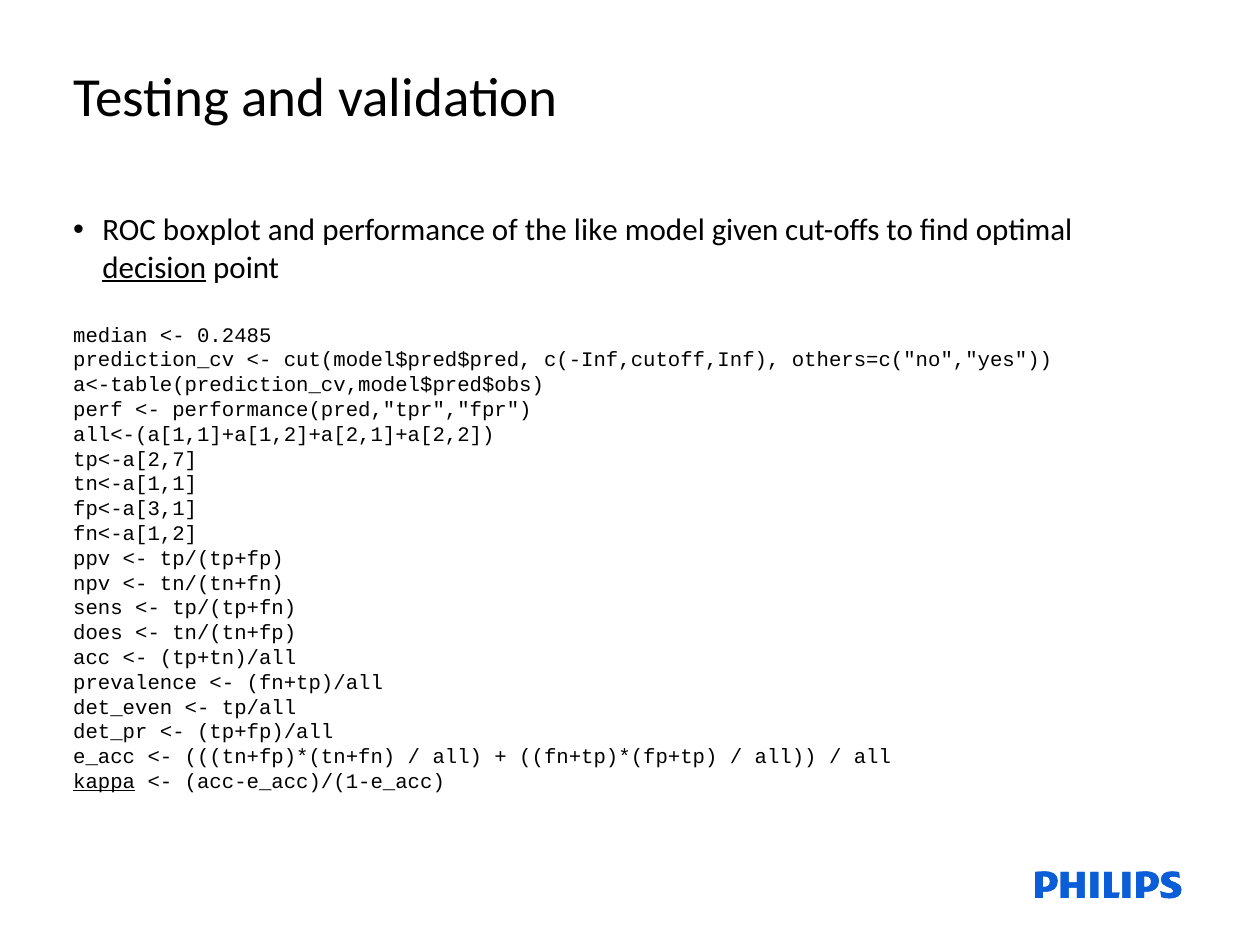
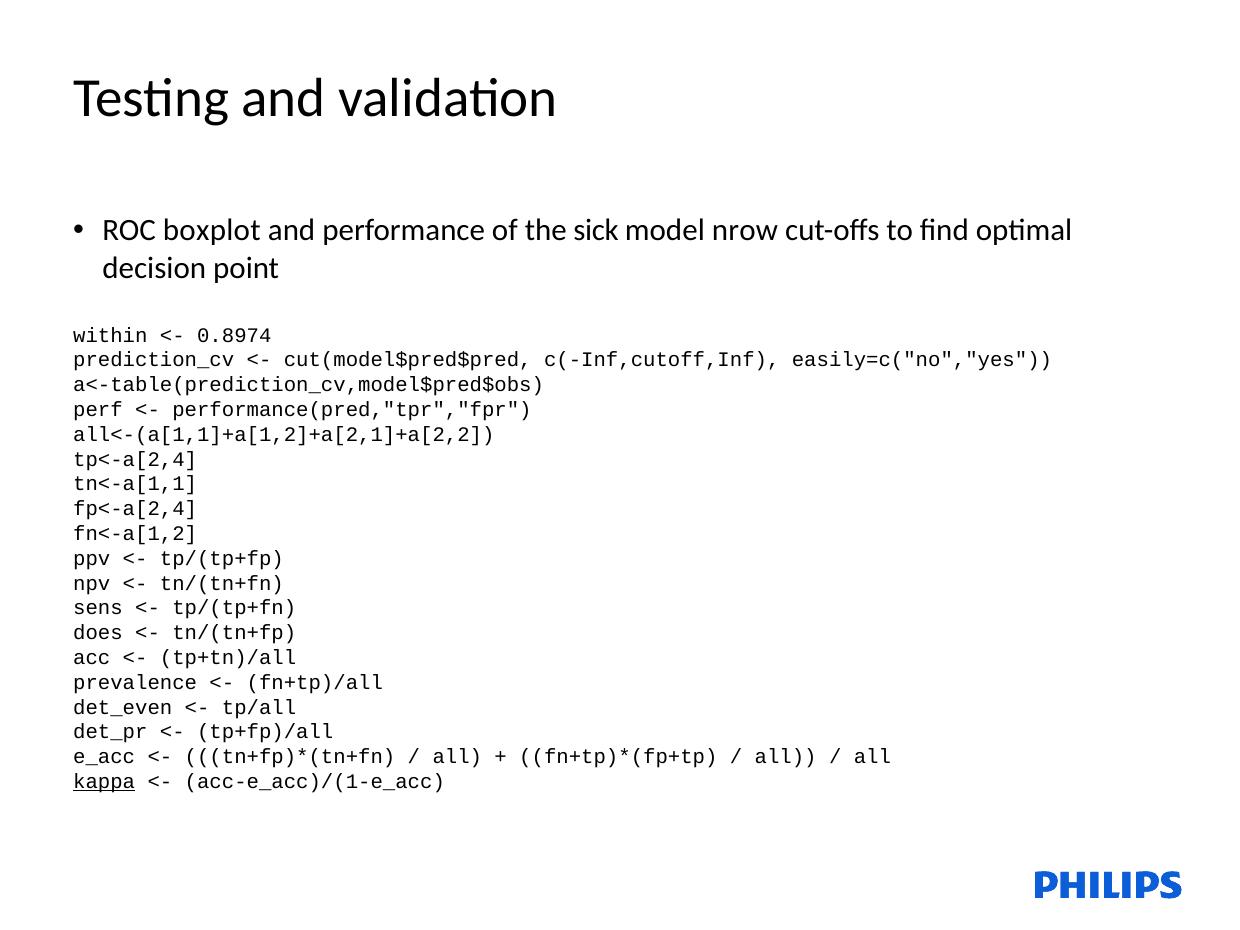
like: like -> sick (596, 231)
given: given -> nrow (745, 231)
decision underline: present -> none (154, 268)
median: median -> within (110, 335)
0.2485: 0.2485 -> 0.8974 (234, 335)
others=c("no","yes: others=c("no","yes -> easily=c("no","yes (922, 360)
tp<-a[2,7: tp<-a[2,7 -> tp<-a[2,4 (135, 459)
fp<-a[3,1: fp<-a[3,1 -> fp<-a[2,4 (135, 509)
